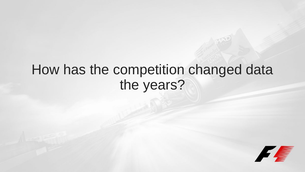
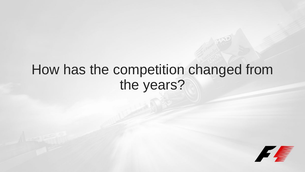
data: data -> from (260, 70)
